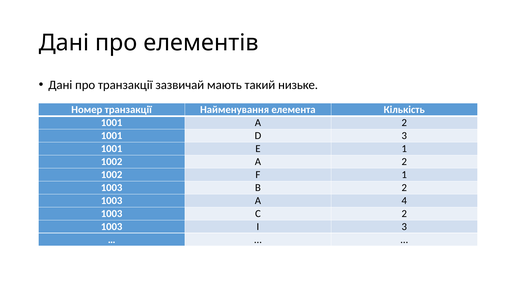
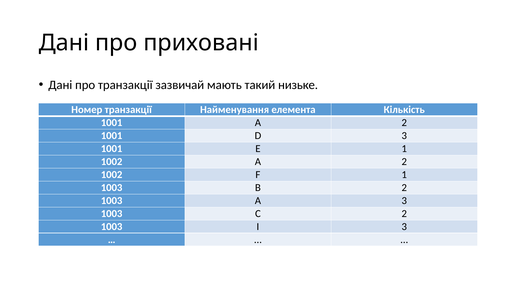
елементів: елементів -> приховані (201, 43)
A 4: 4 -> 3 (404, 201)
